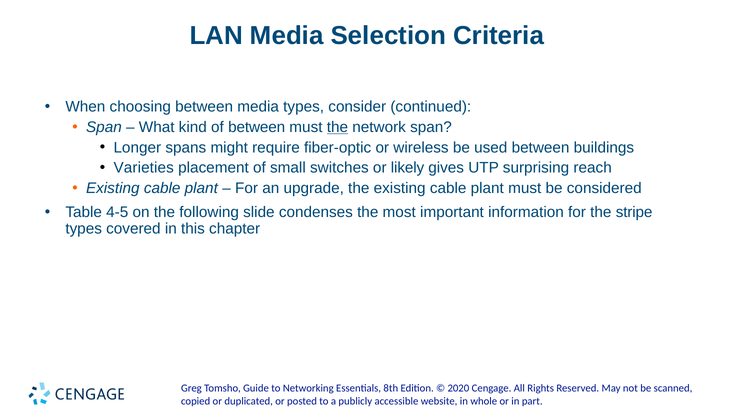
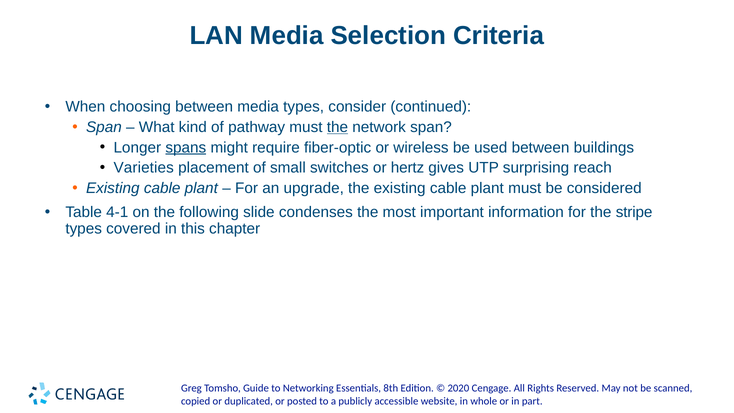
of between: between -> pathway (257, 127)
spans underline: none -> present (186, 147)
likely: likely -> hertz (408, 168)
4-5: 4-5 -> 4-1 (117, 212)
